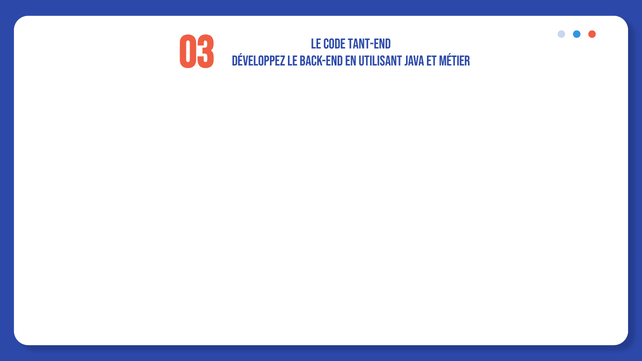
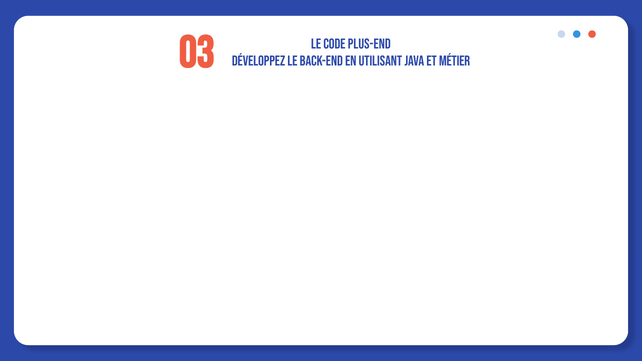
tant-end: tant-end -> plus-end (369, 44)
